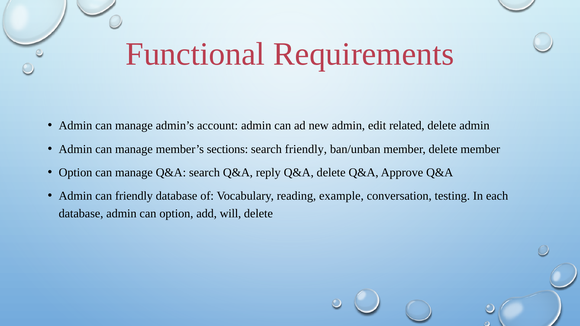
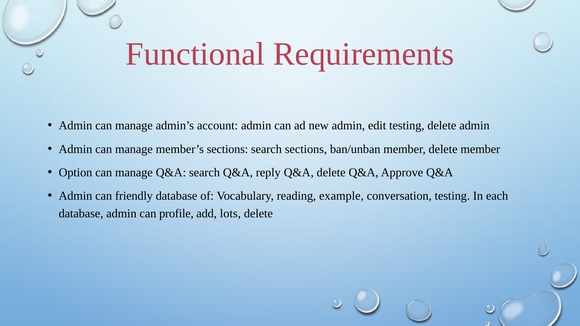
edit related: related -> testing (407, 126)
search friendly: friendly -> sections (306, 149)
can option: option -> profile (176, 214)
will: will -> lots (230, 214)
